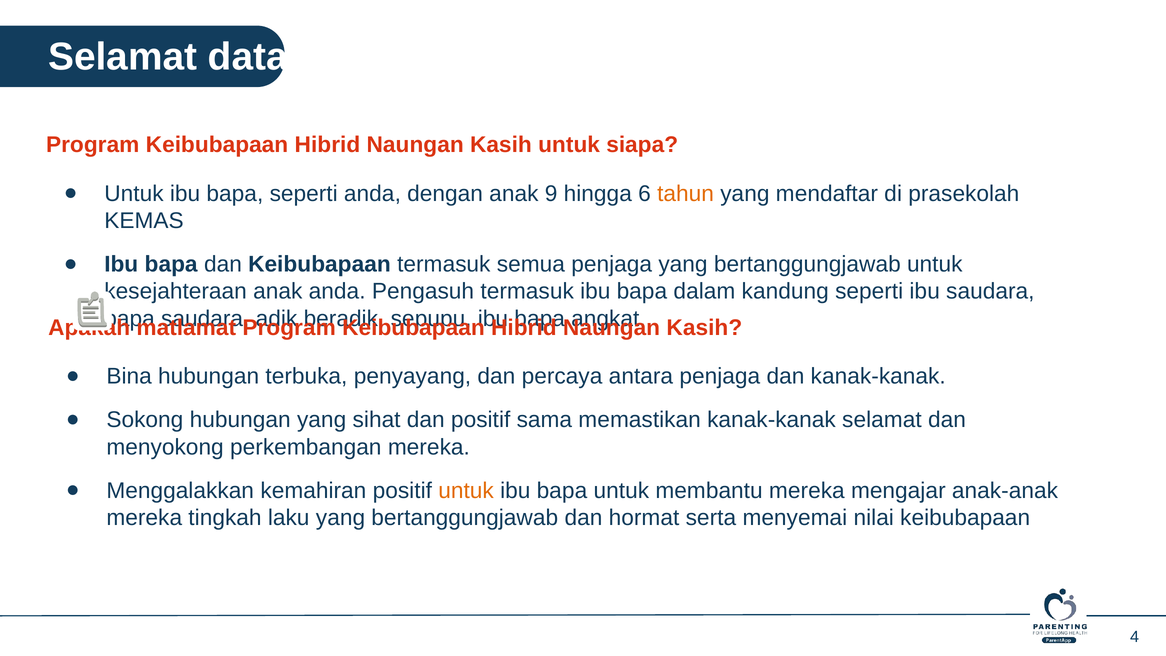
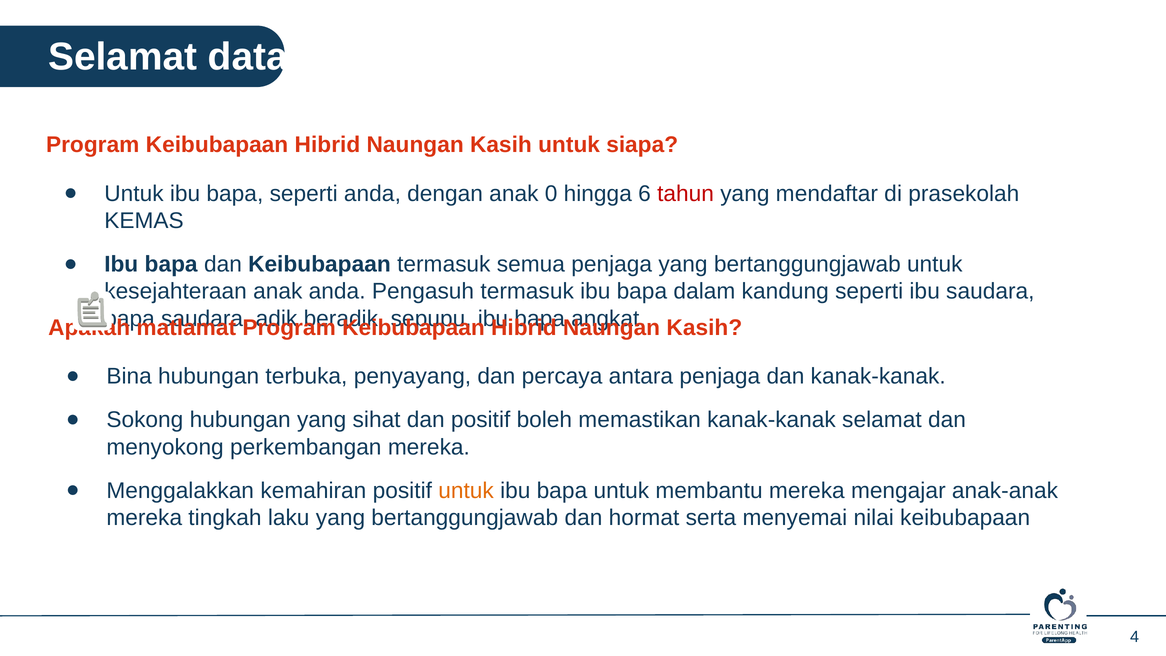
9: 9 -> 0 (551, 194)
tahun colour: orange -> red (686, 194)
sama: sama -> boleh (544, 420)
